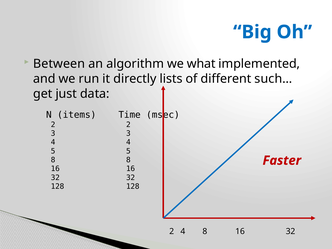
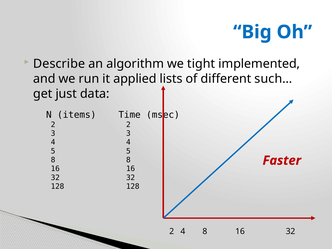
Between: Between -> Describe (59, 64)
what: what -> tight (201, 64)
directly: directly -> applied (135, 79)
